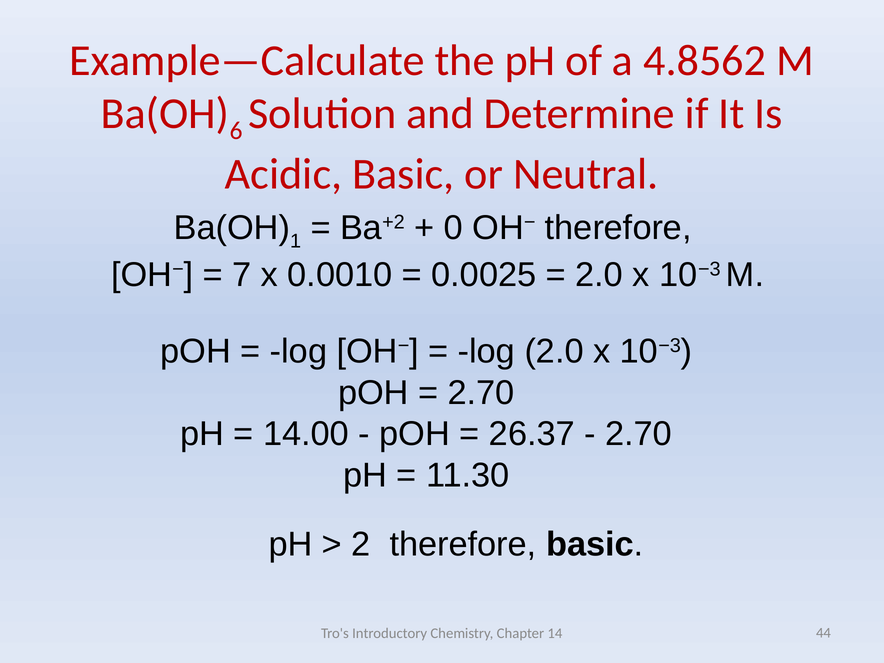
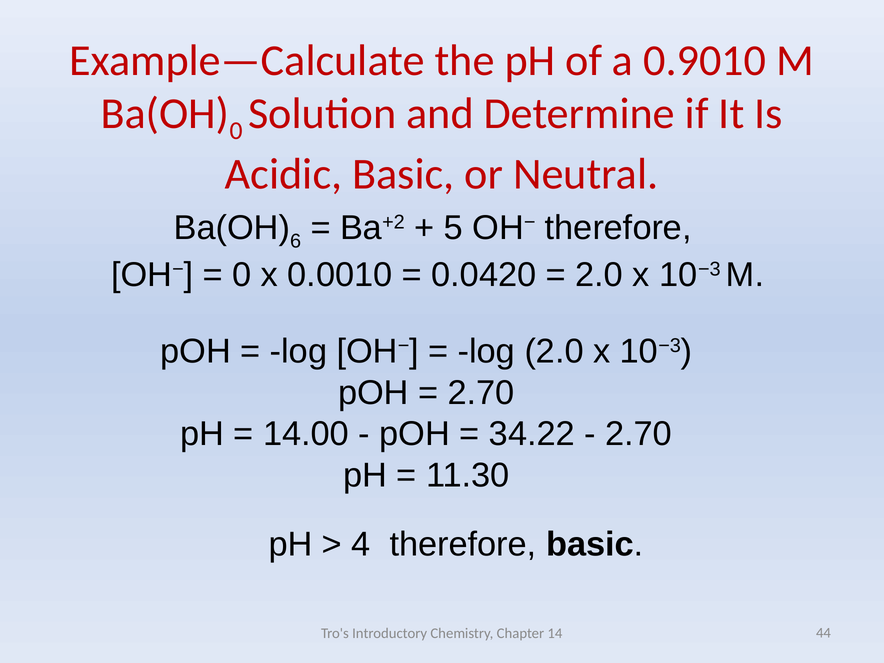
4.8562: 4.8562 -> 0.9010 (705, 61)
6: 6 -> 0 (236, 131)
1: 1 -> 6 (296, 241)
0: 0 -> 5 (453, 228)
7: 7 -> 0 (242, 275)
0.0025: 0.0025 -> 0.0420 (484, 275)
26.37: 26.37 -> 34.22 (532, 434)
2: 2 -> 4 (361, 544)
